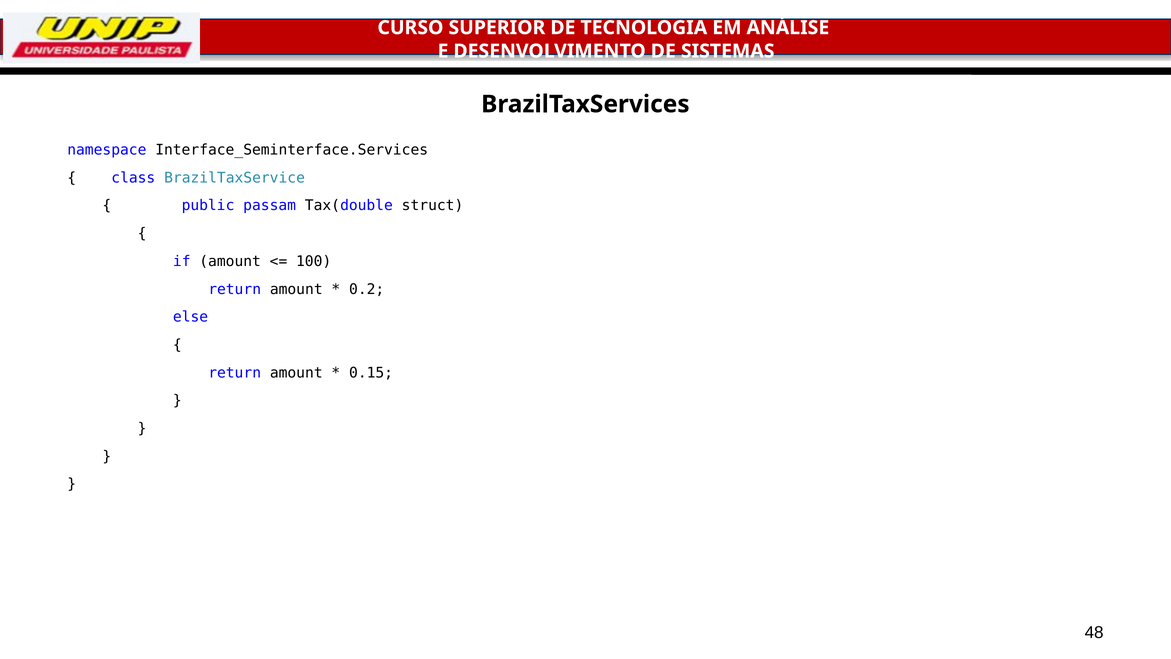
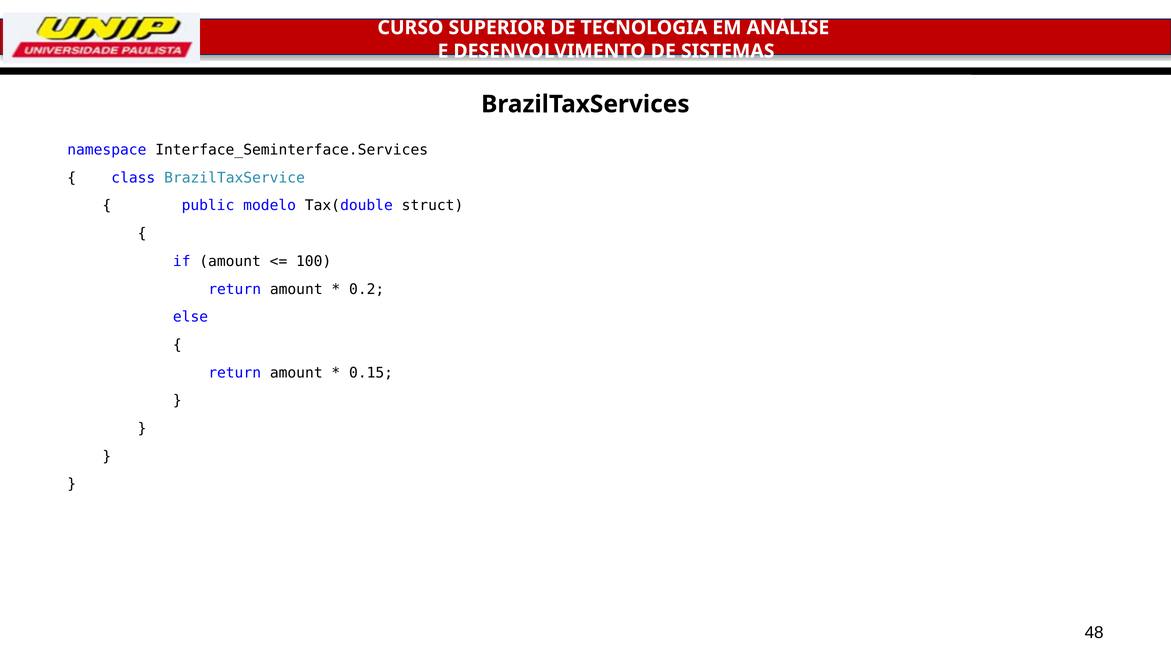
passam: passam -> modelo (270, 206)
